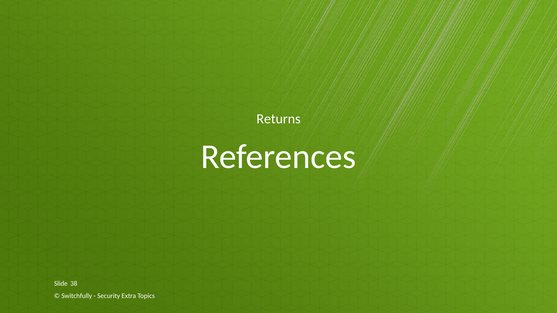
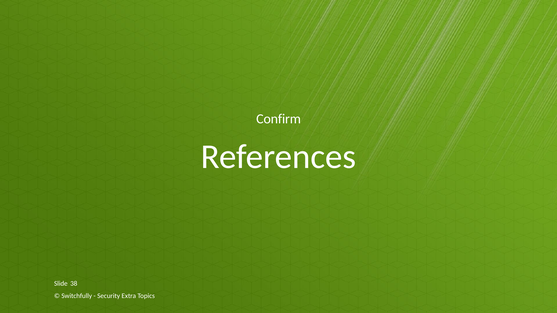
Returns: Returns -> Confirm (279, 119)
